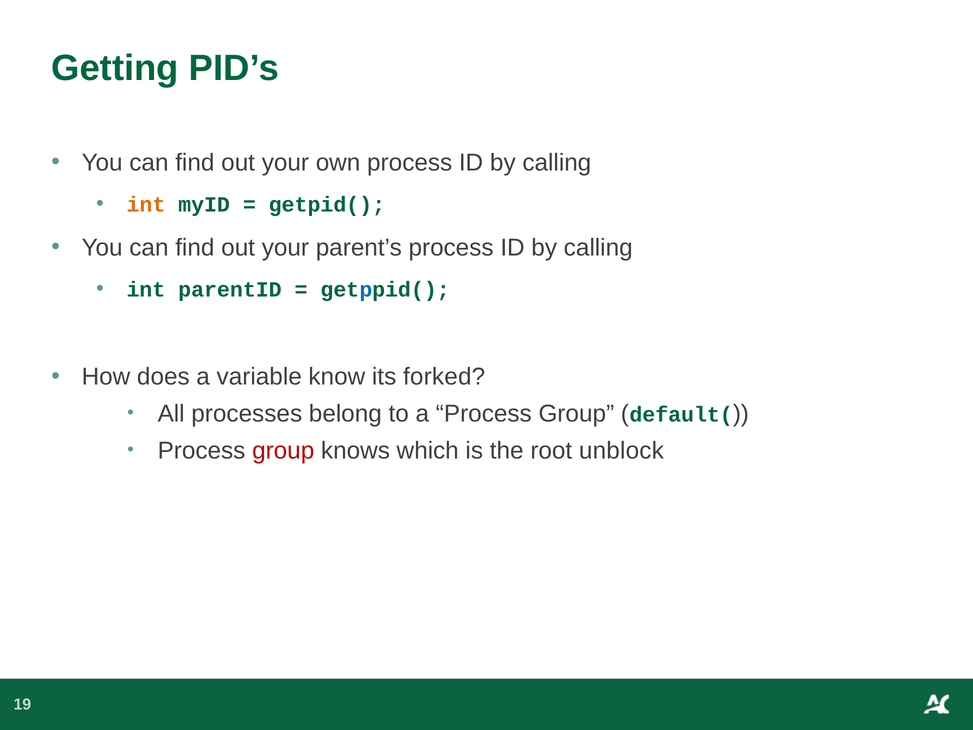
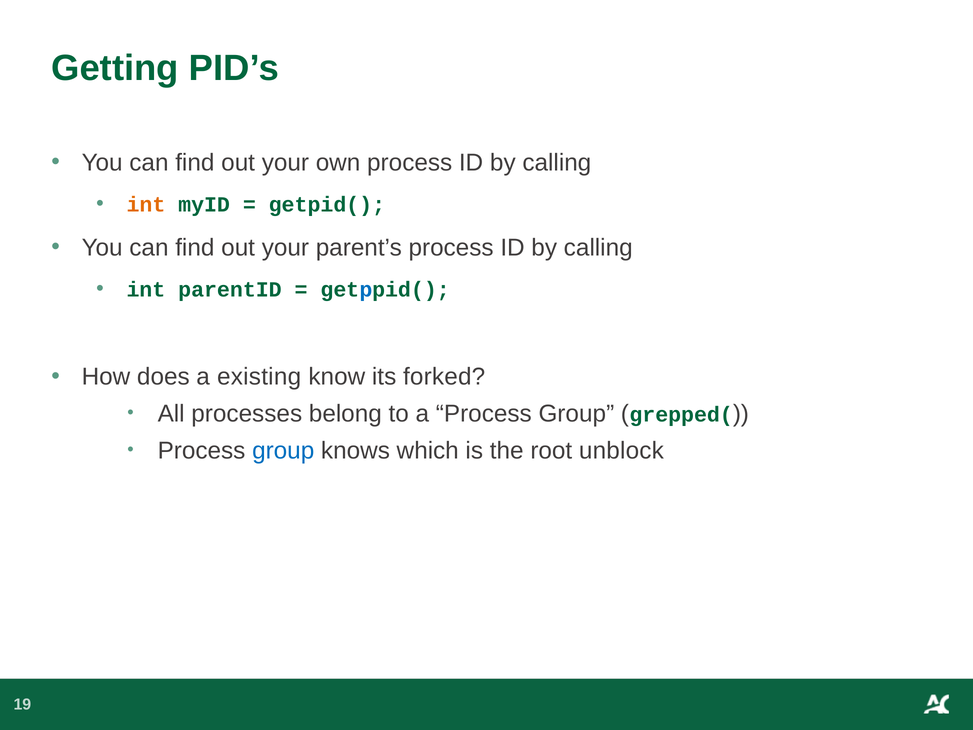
variable: variable -> existing (259, 377)
default(: default( -> grepped( (681, 415)
group colour: red -> blue (283, 451)
